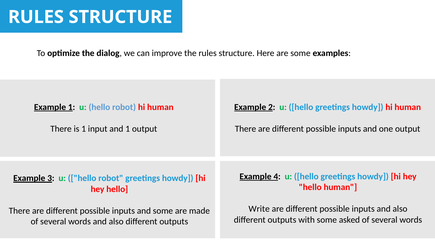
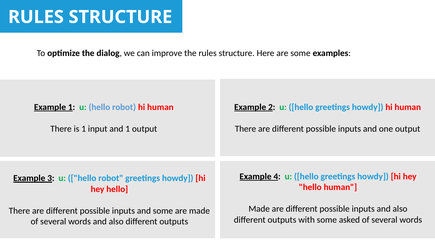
Write: Write -> Made (259, 210)
